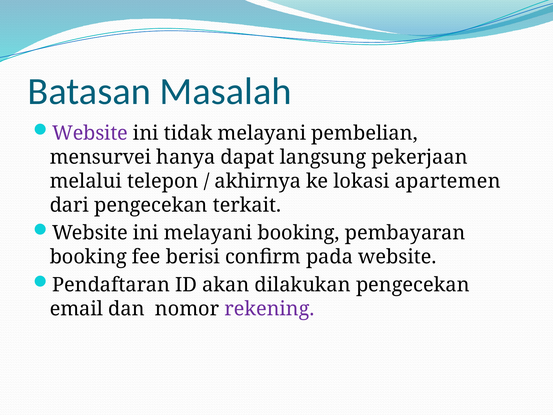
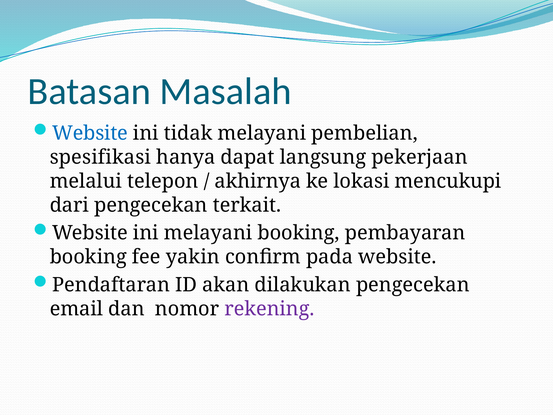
Website colour: purple -> blue (90, 133)
mensurvei: mensurvei -> spesifikasi (100, 157)
apartemen: apartemen -> mencukupi (448, 181)
berisi: berisi -> yakin (193, 257)
